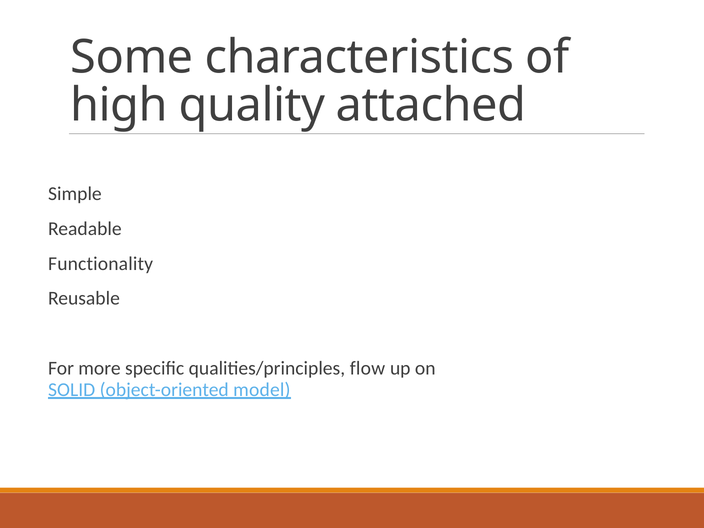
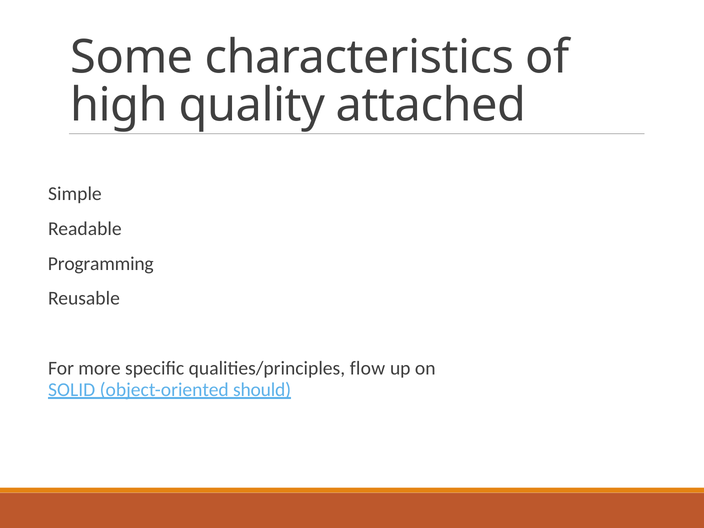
Functionality: Functionality -> Programming (101, 264)
model: model -> should (262, 390)
